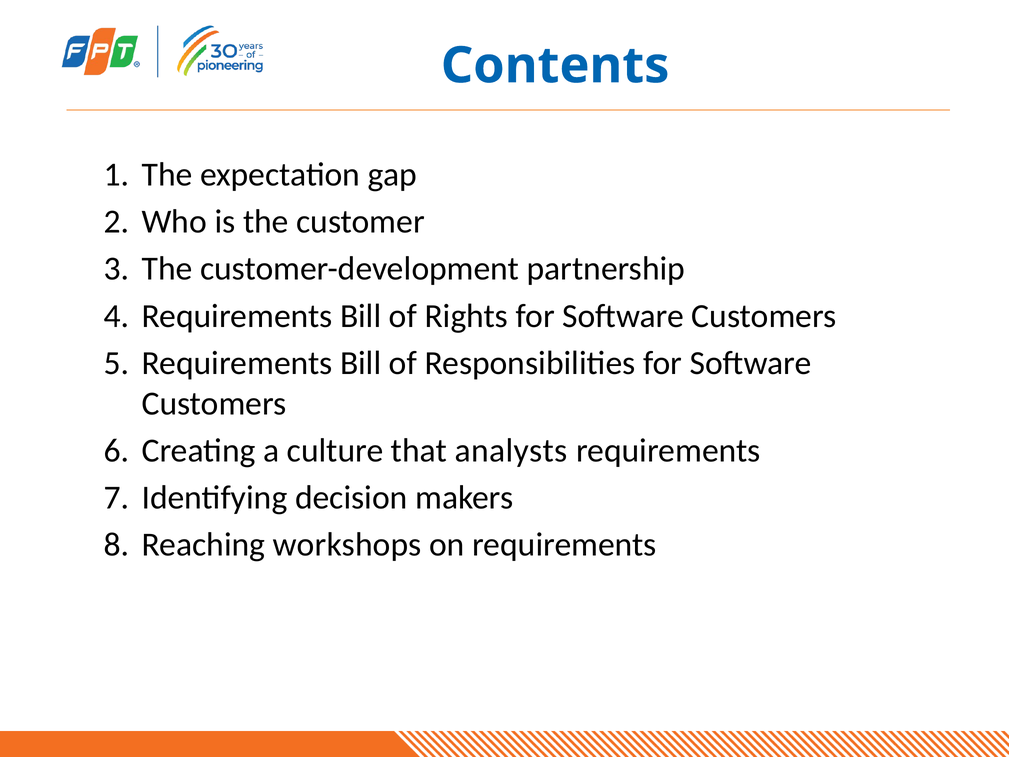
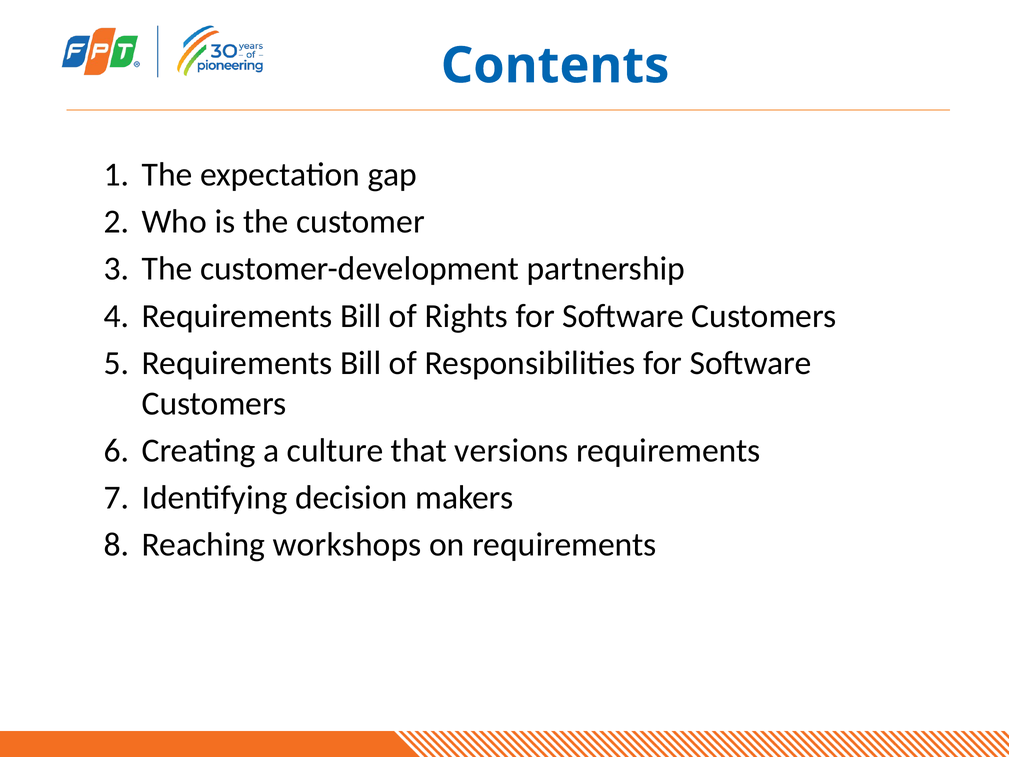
analysts: analysts -> versions (511, 450)
